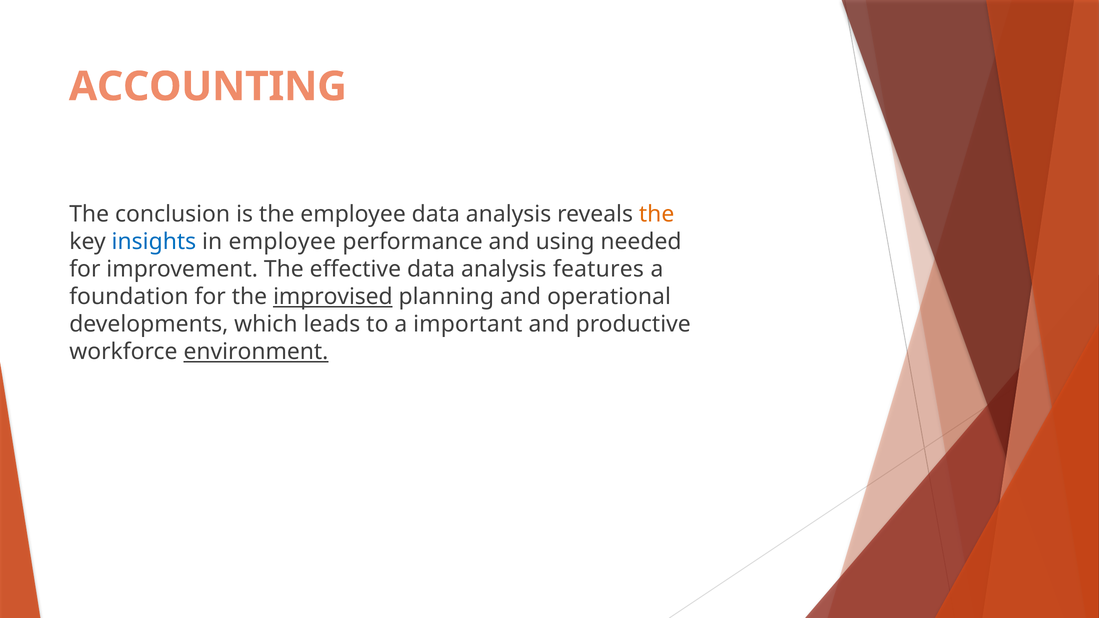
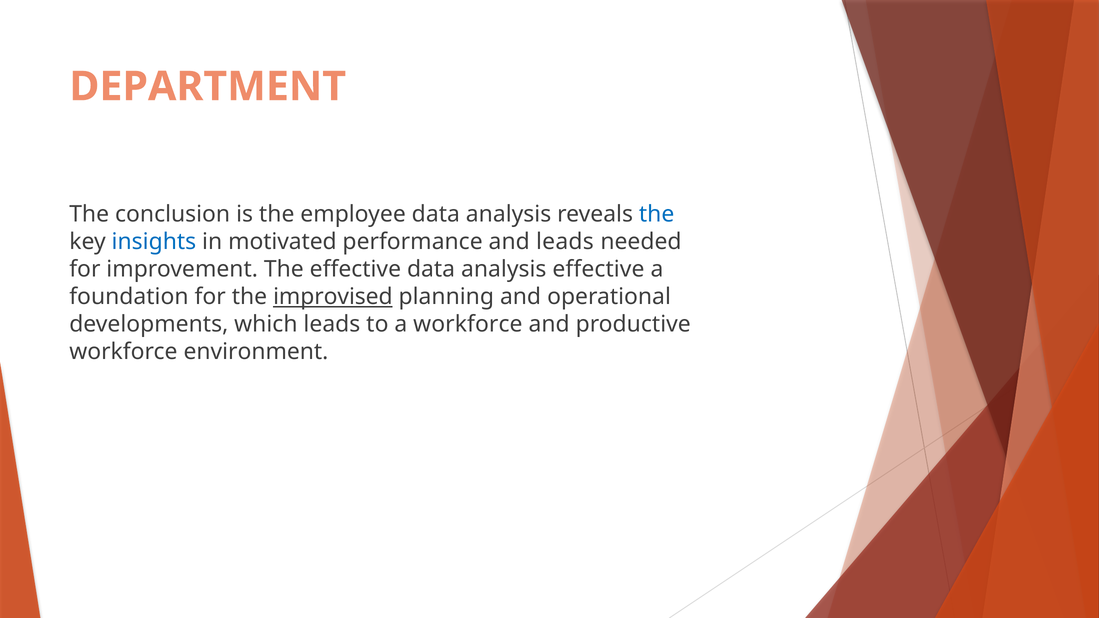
ACCOUNTING: ACCOUNTING -> DEPARTMENT (208, 87)
the colour: orange -> blue (657, 214)
in employee: employee -> motivated (282, 242)
and using: using -> leads (565, 242)
analysis features: features -> effective (598, 269)
a important: important -> workforce (468, 324)
environment underline: present -> none (256, 352)
